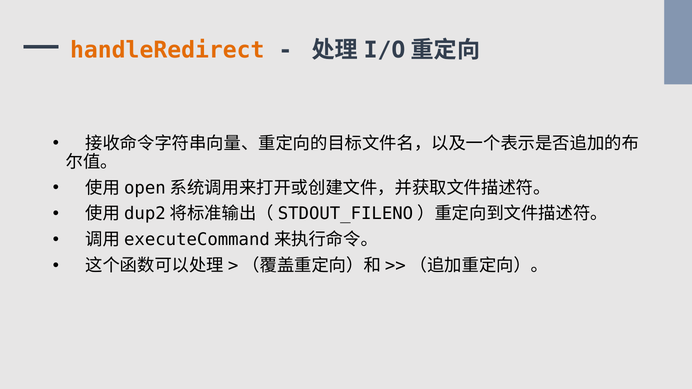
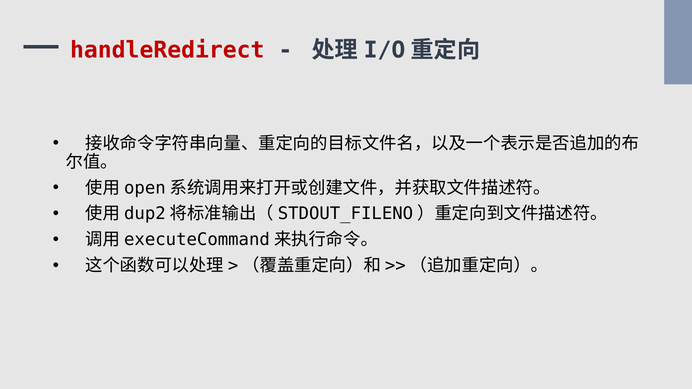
handleRedirect colour: orange -> red (167, 50)
